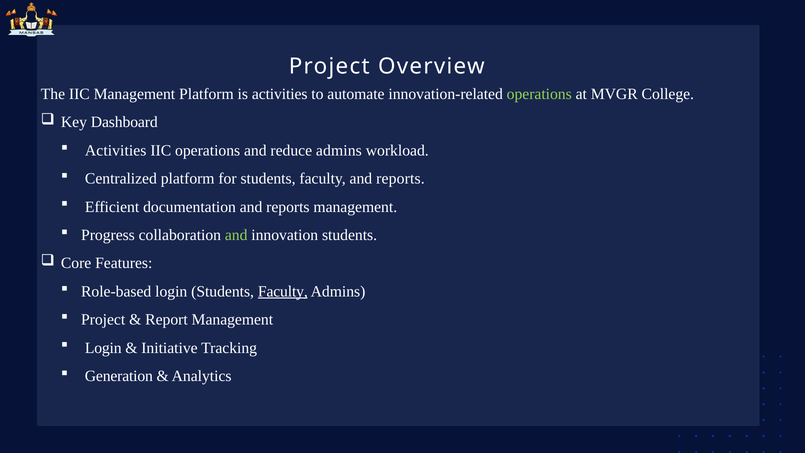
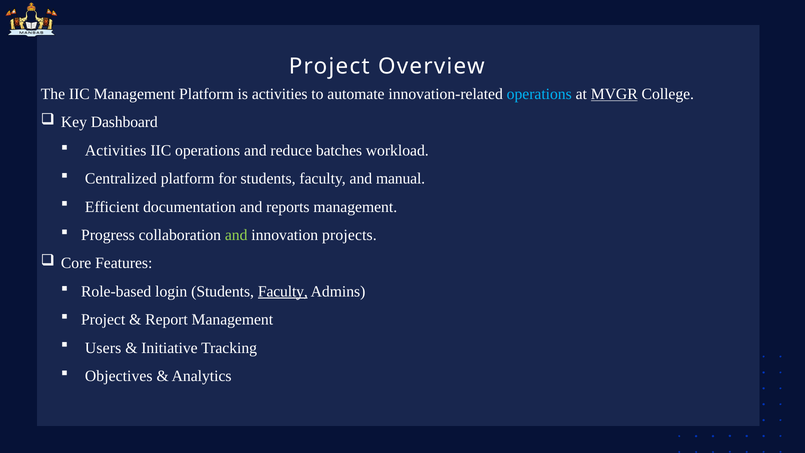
operations colour: light green -> light blue (539, 94)
MVGR underline: none -> present (614, 94)
reduce admins: admins -> batches (339, 150)
faculty and reports: reports -> manual (401, 179)
innovation students: students -> projects (349, 235)
Login: Login -> Users (103, 348)
Generation: Generation -> Objectives (119, 376)
